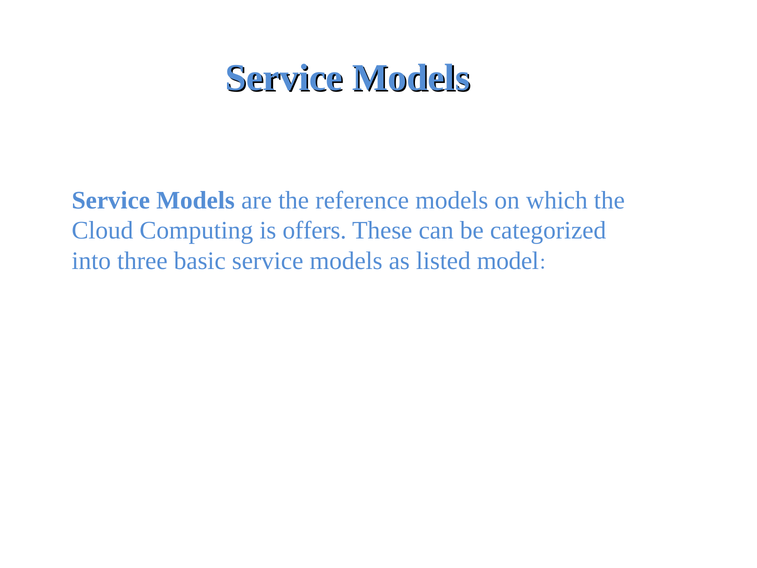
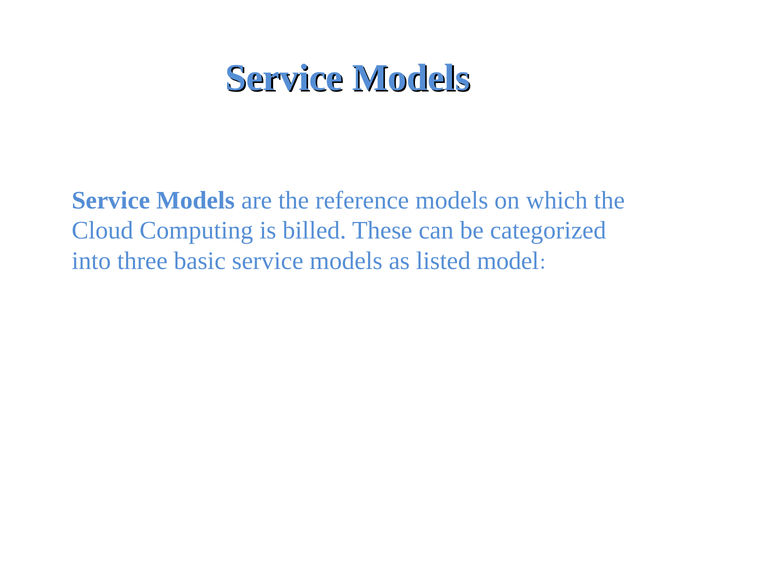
offers: offers -> billed (314, 230)
